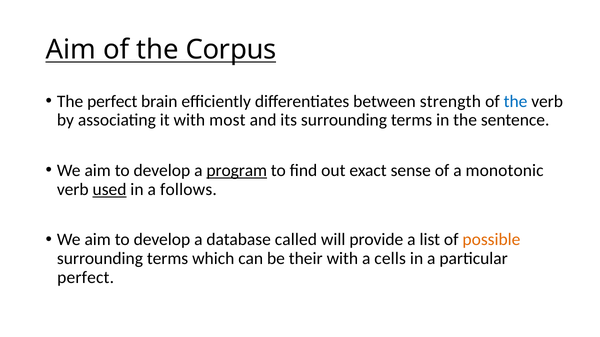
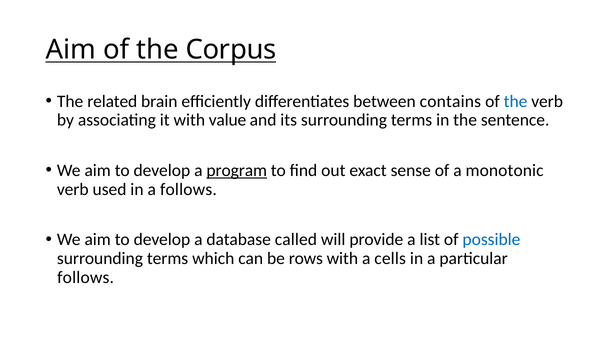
The perfect: perfect -> related (112, 101)
strength: strength -> contains (450, 101)
most: most -> value (228, 120)
used underline: present -> none (110, 190)
possible colour: orange -> blue (491, 240)
their: their -> rows (306, 259)
perfect: perfect -> follows (86, 278)
